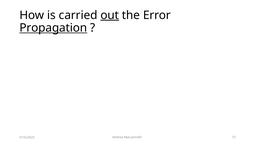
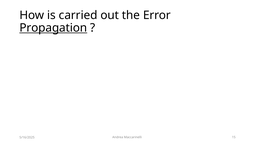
out underline: present -> none (110, 15)
